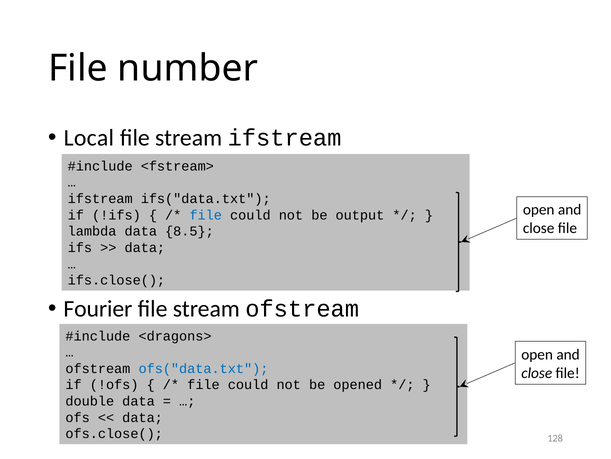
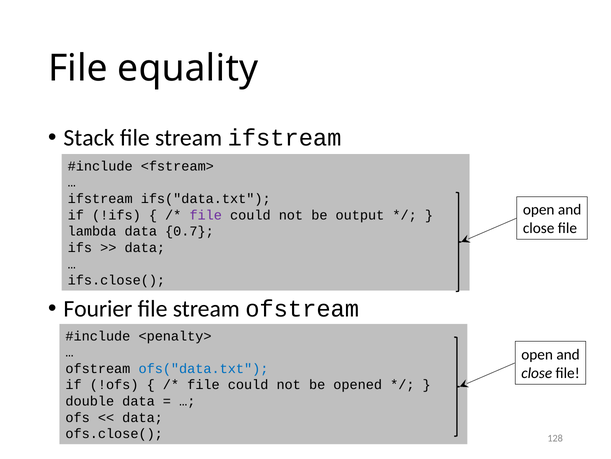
number: number -> equality (188, 68)
Local: Local -> Stack (89, 138)
file colour: blue -> purple (206, 215)
8.5: 8.5 -> 0.7 (189, 231)
<dragons>: <dragons> -> <penalty> (175, 336)
